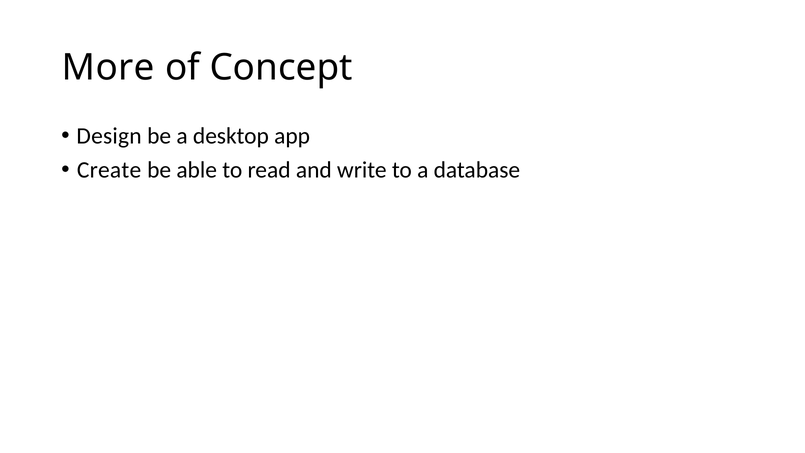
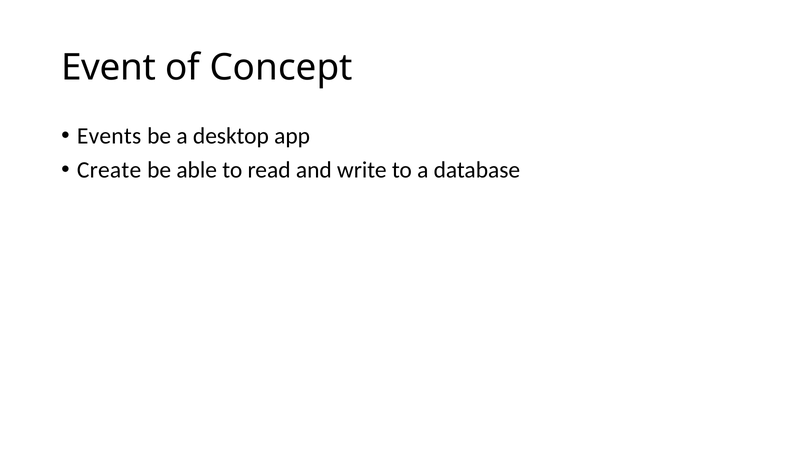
More: More -> Event (109, 68)
Design: Design -> Events (109, 136)
